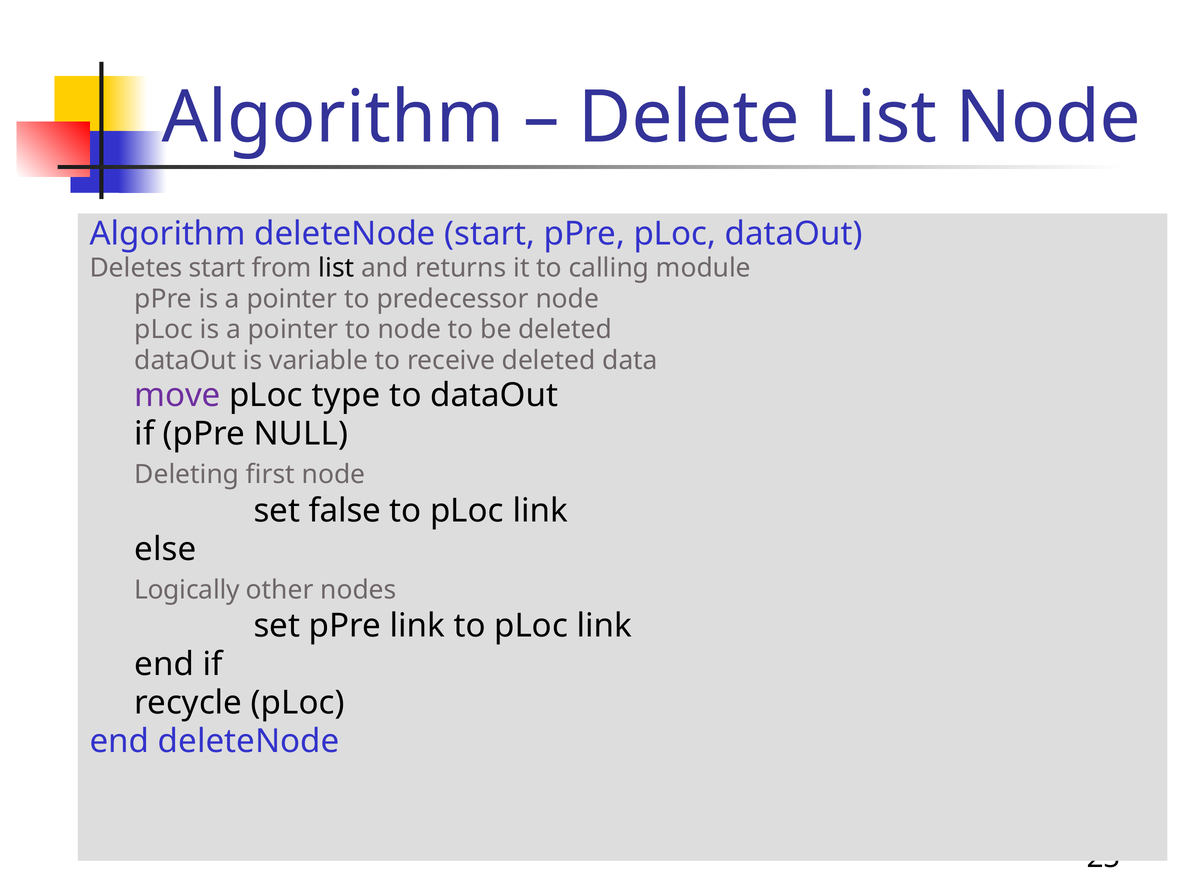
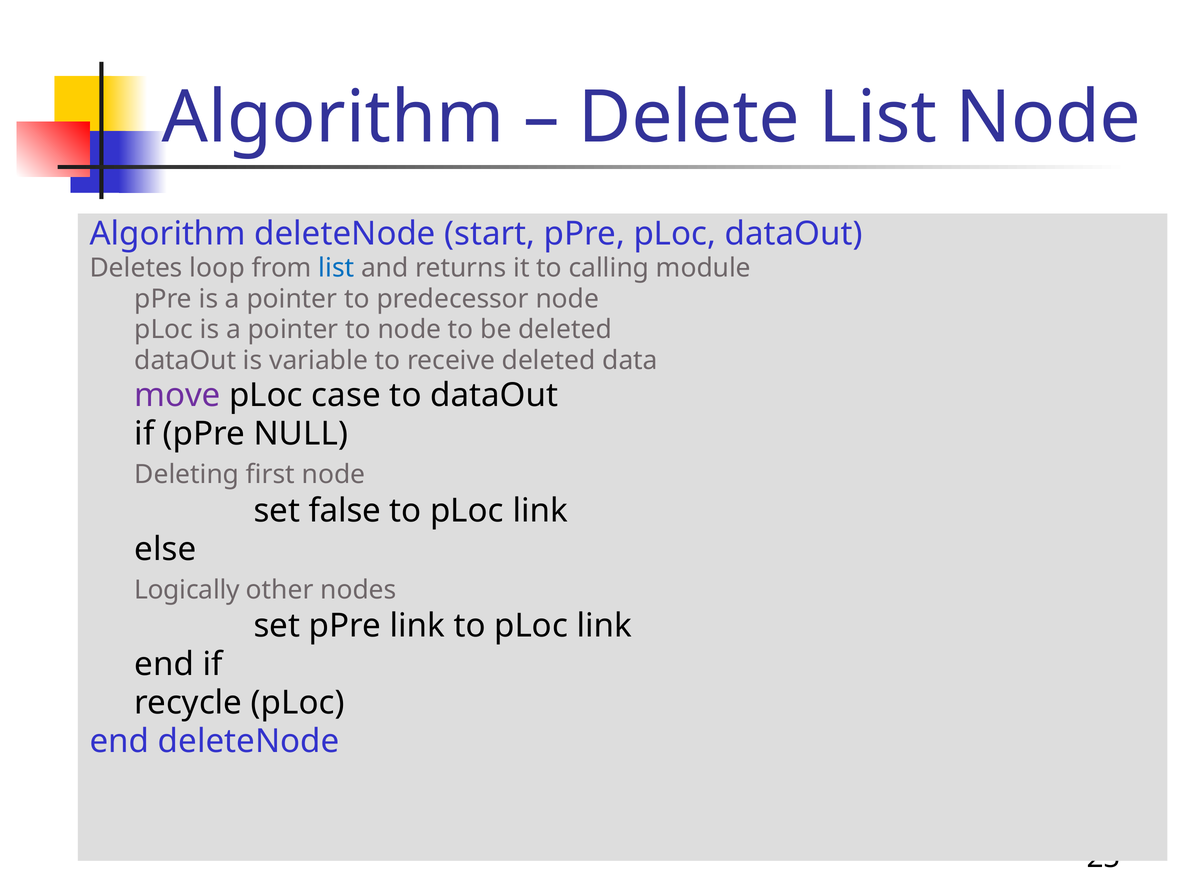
Deletes start: start -> loop (217, 268)
list colour: black -> blue (336, 268)
type: type -> case (346, 395)
